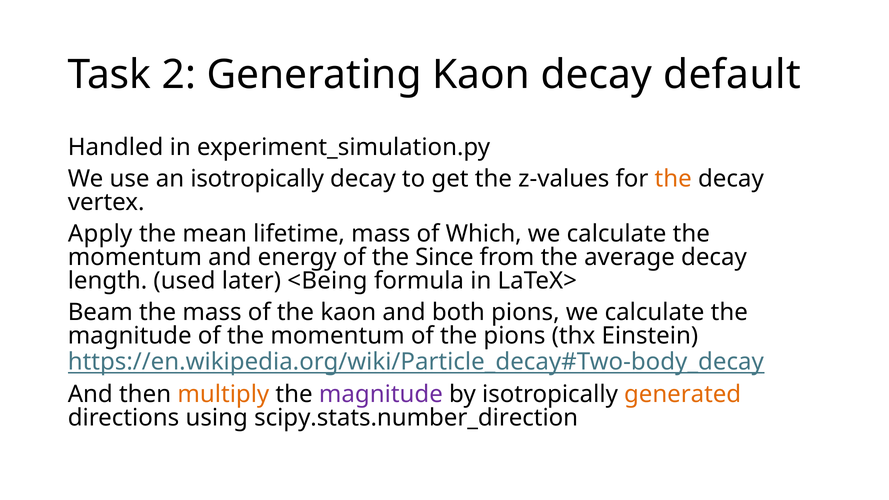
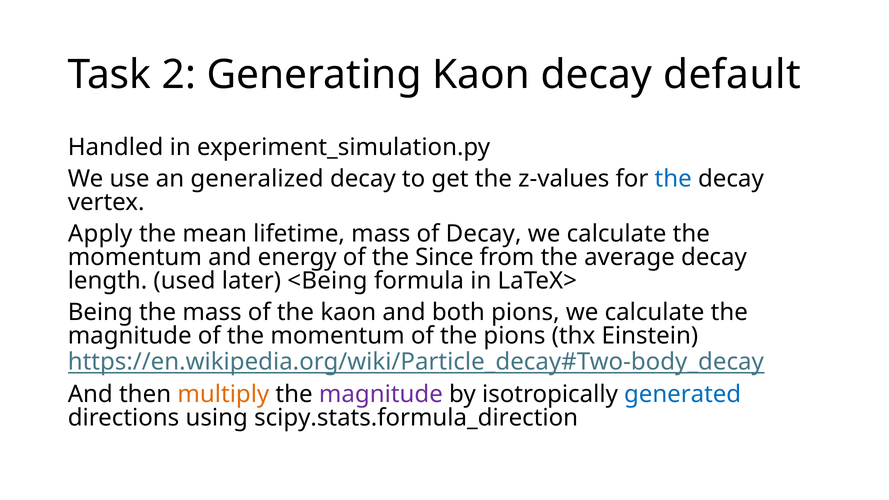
an isotropically: isotropically -> generalized (257, 179)
the colour: orange -> blue (673, 179)
of Which: Which -> Decay (484, 234)
Beam: Beam -> Being (100, 313)
generated colour: orange -> blue (683, 394)
scipy.stats.number_direction: scipy.stats.number_direction -> scipy.stats.formula_direction (416, 418)
